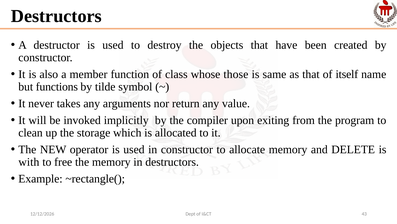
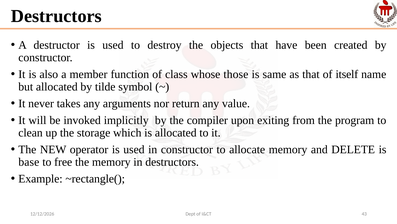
but functions: functions -> allocated (57, 87)
with: with -> base (29, 162)
